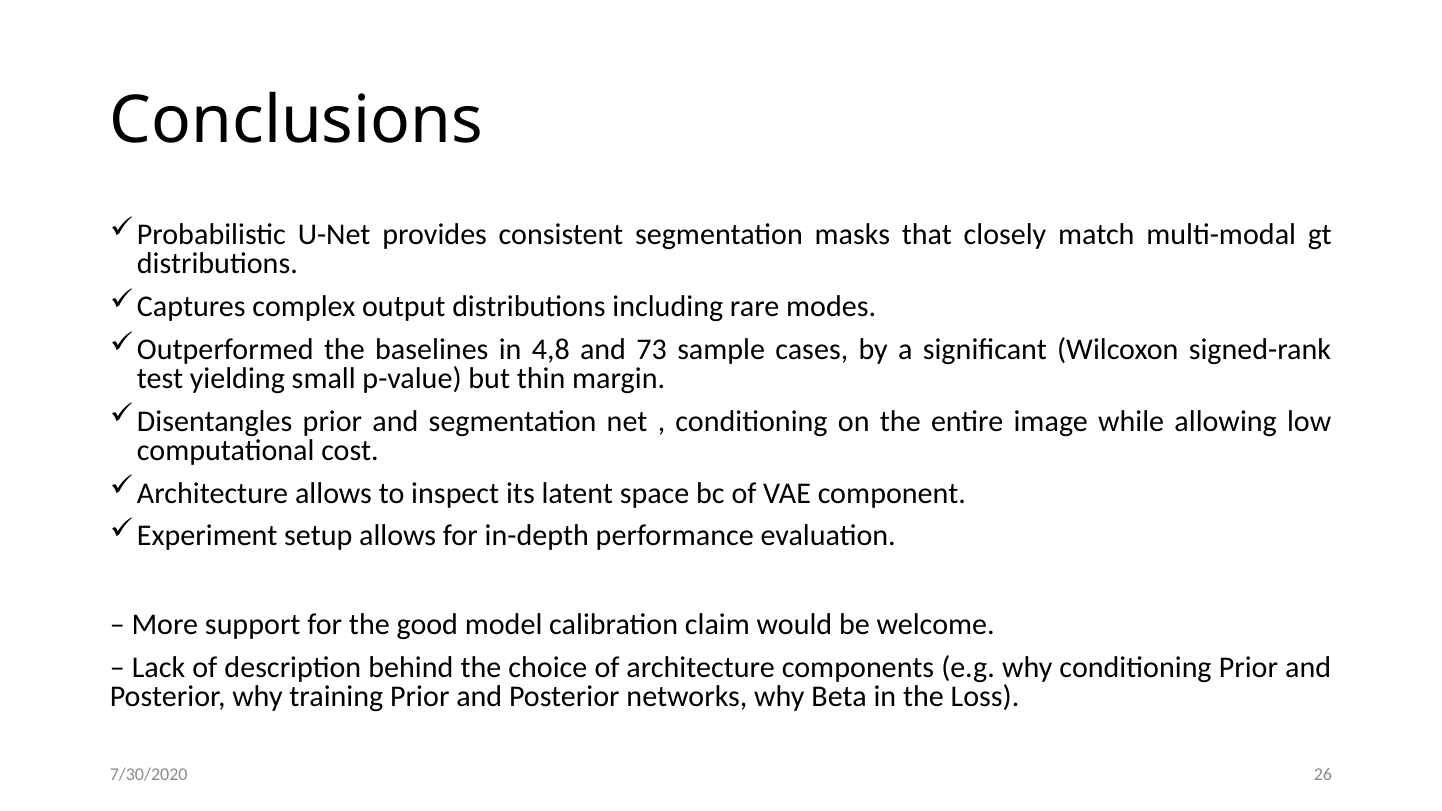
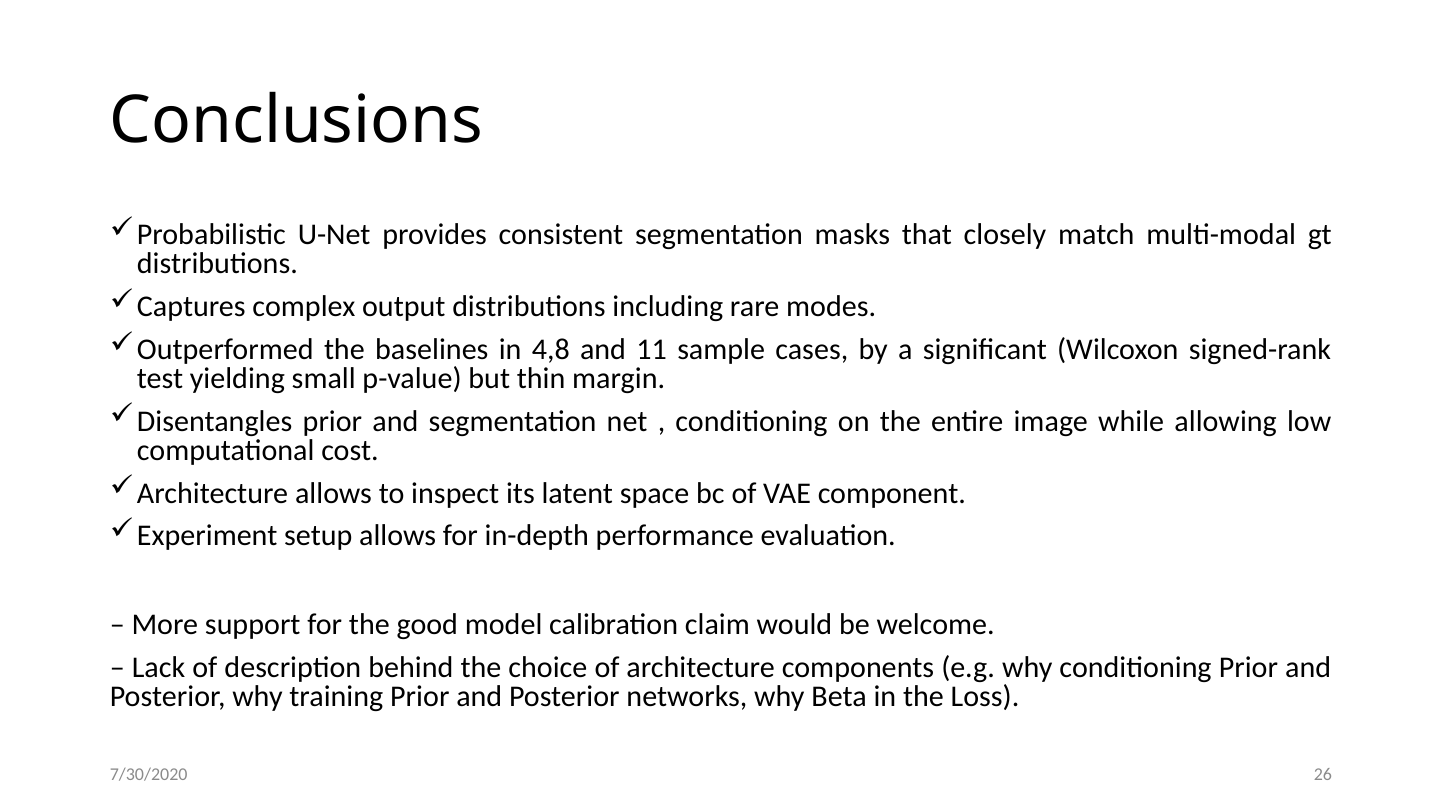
73: 73 -> 11 (652, 349)
